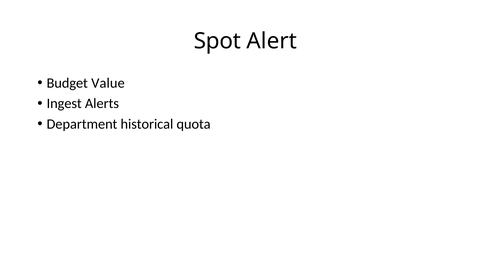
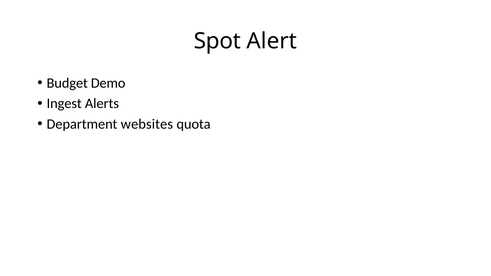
Value: Value -> Demo (108, 83)
historical: historical -> websites (147, 124)
